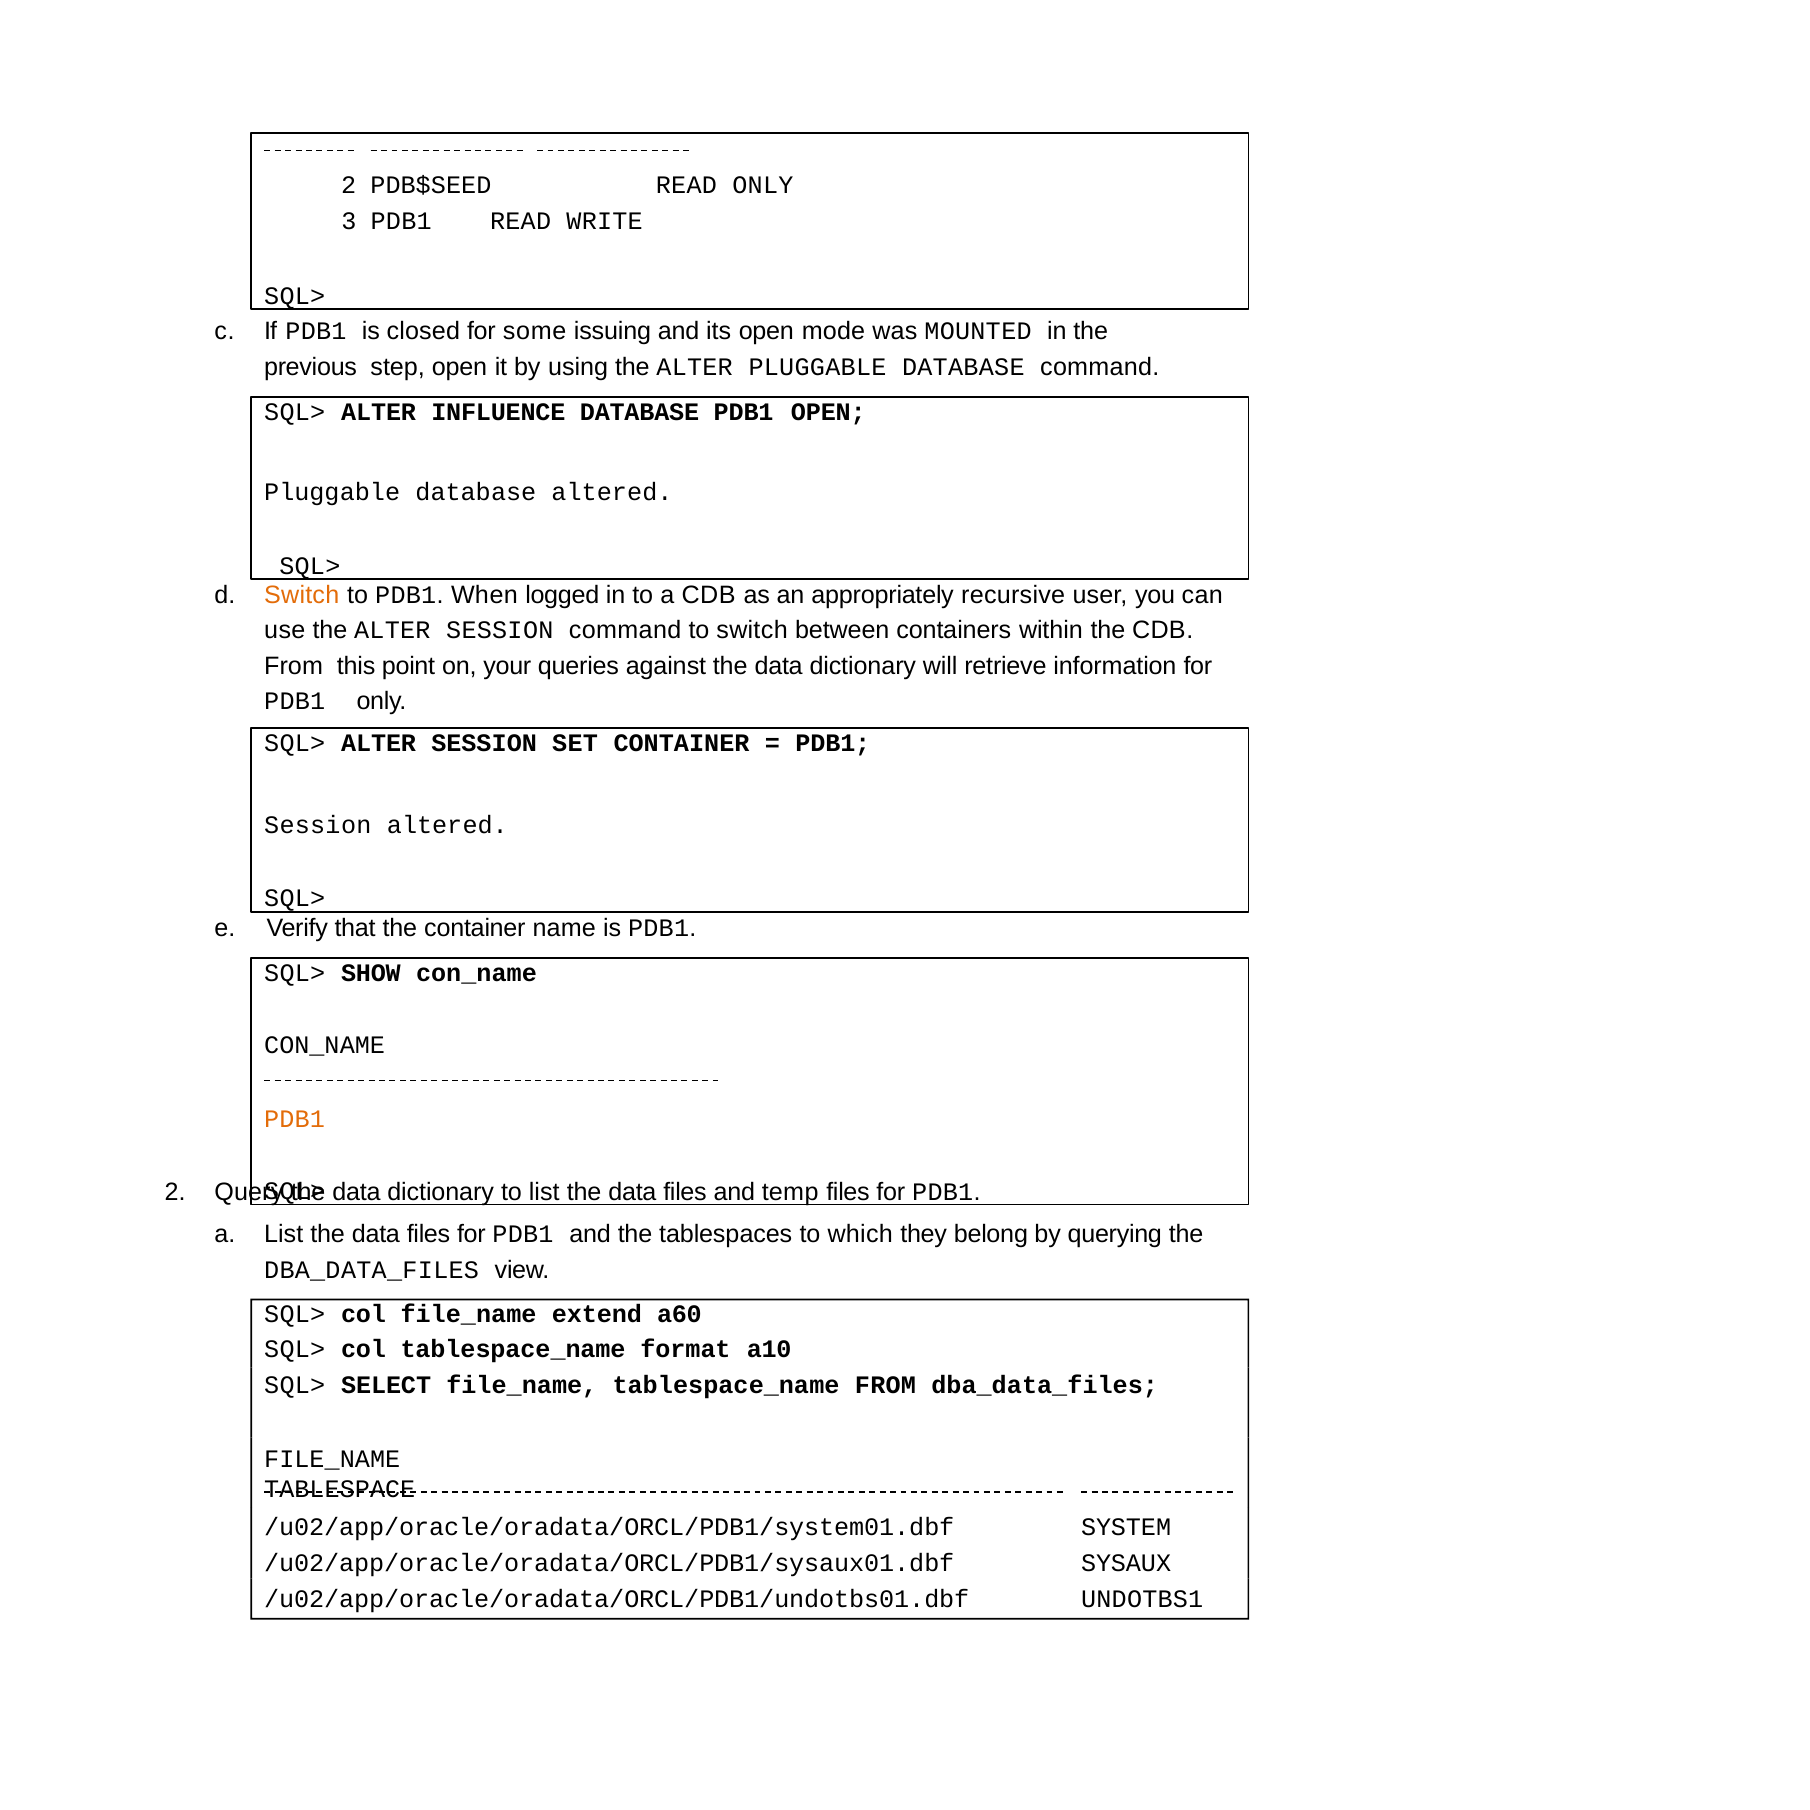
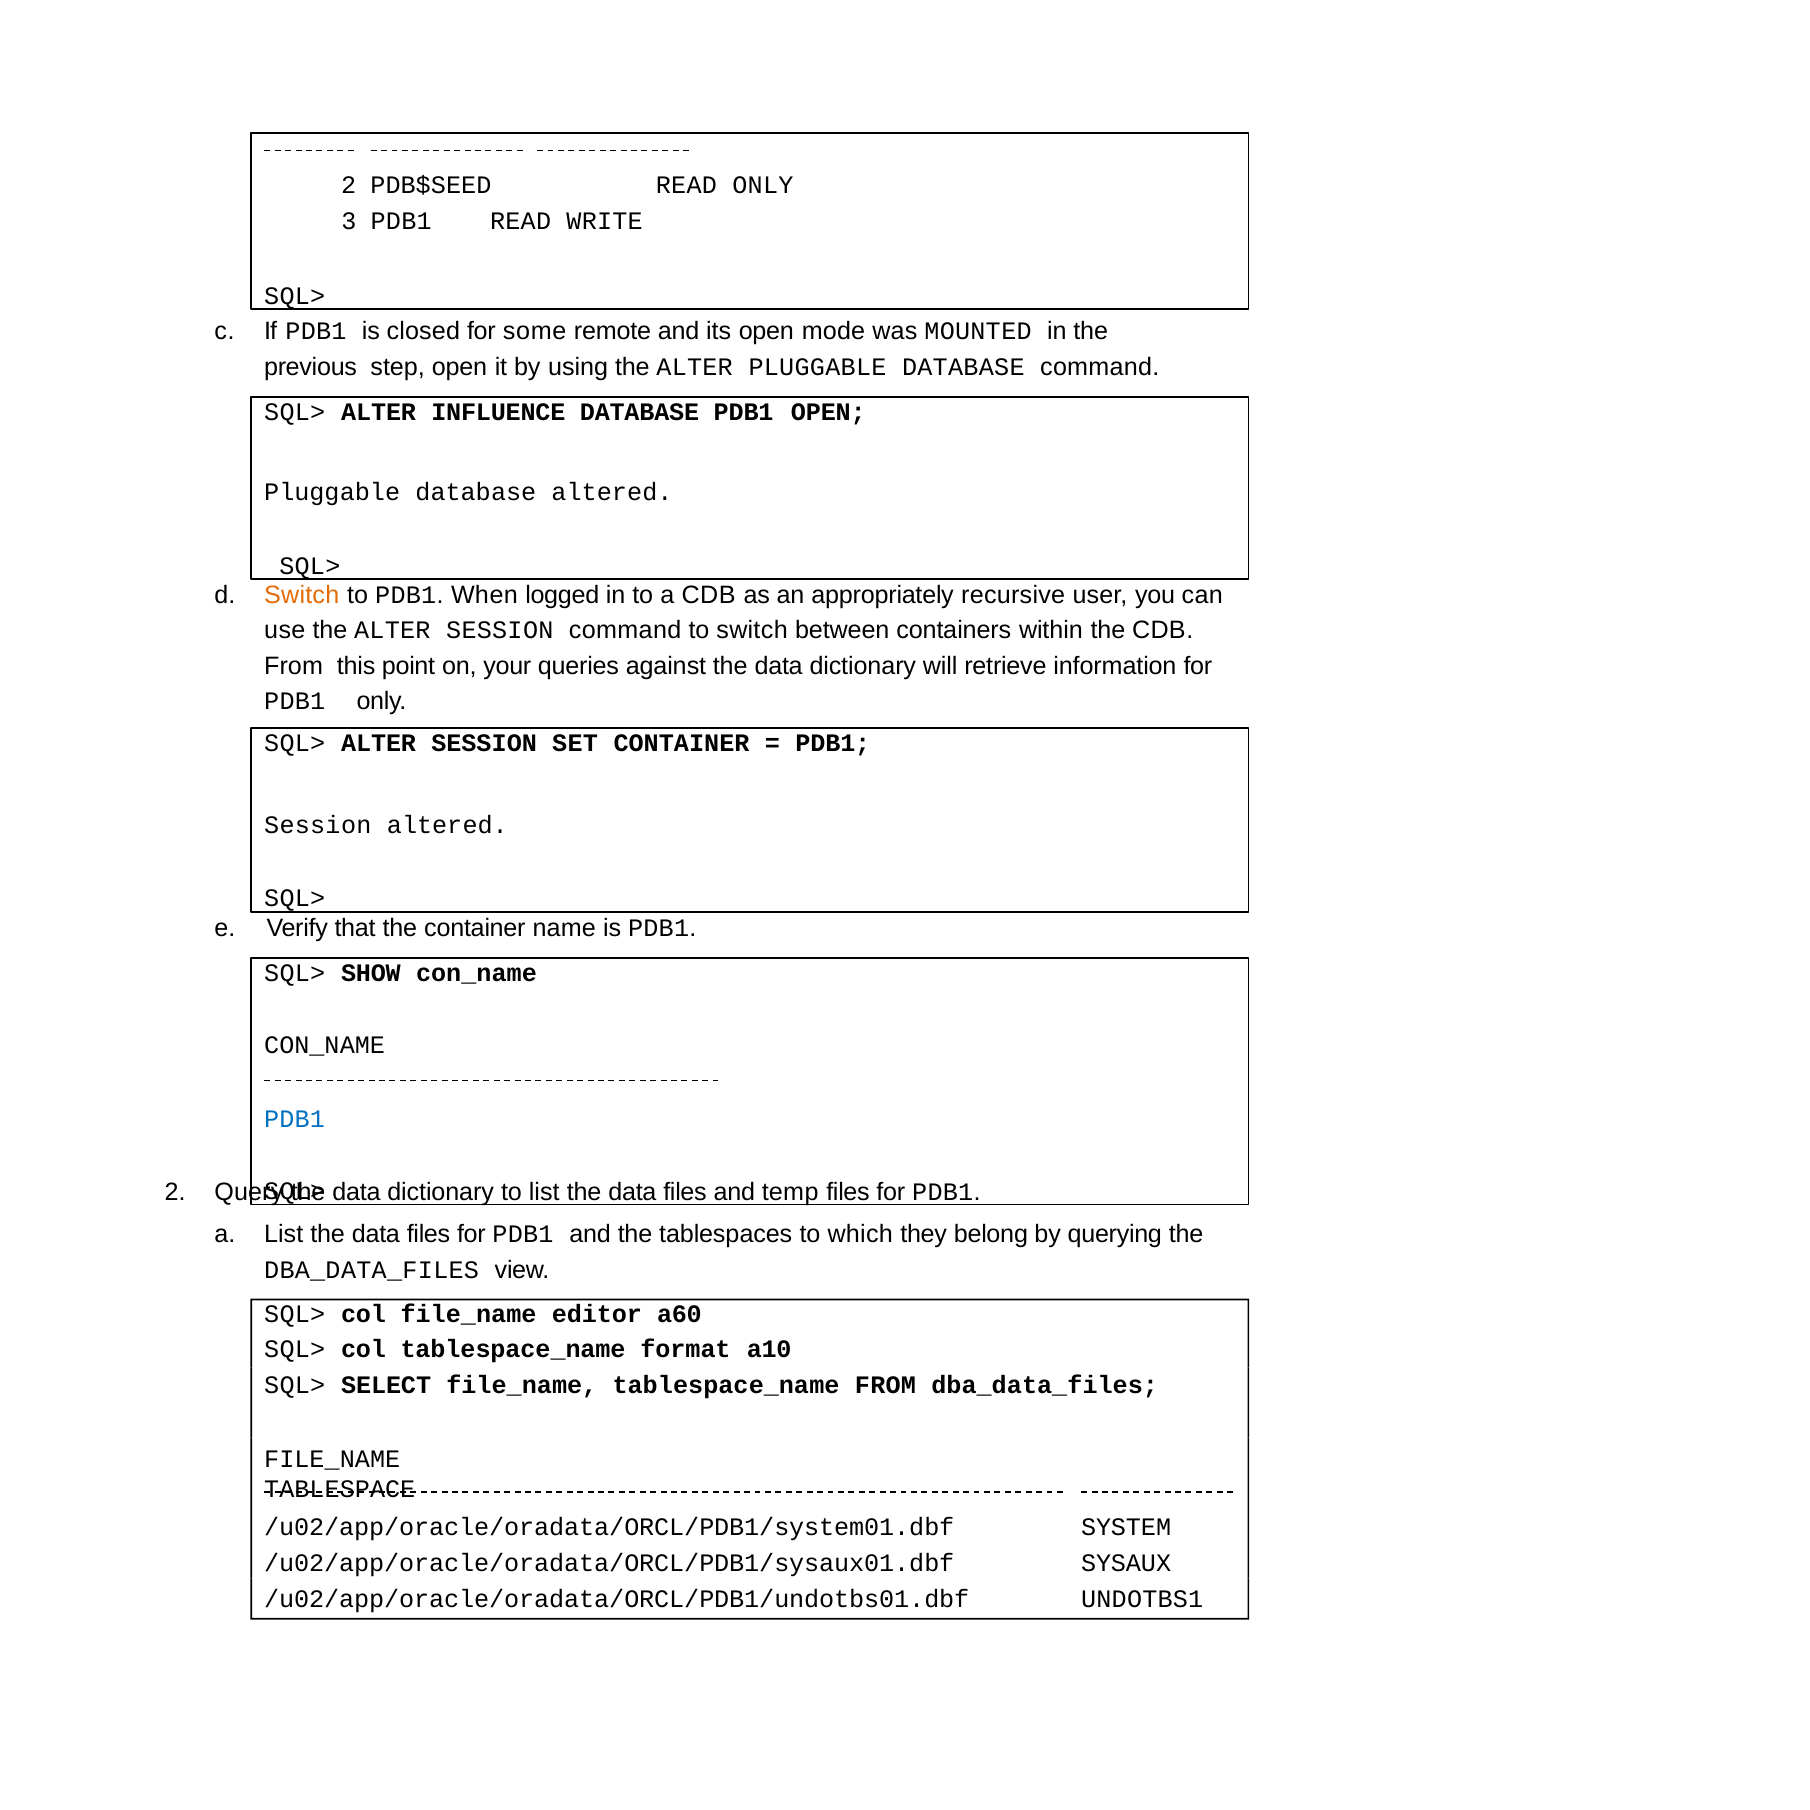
issuing: issuing -> remote (612, 331)
PDB1 colour: orange -> blue (295, 1120)
extend: extend -> editor (597, 1314)
